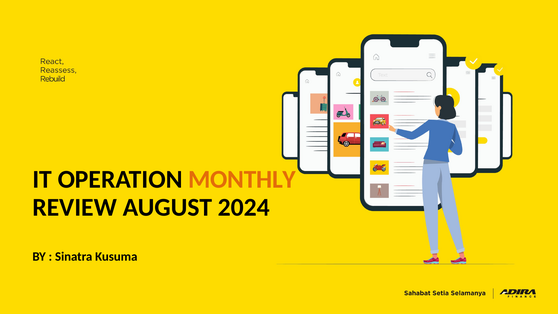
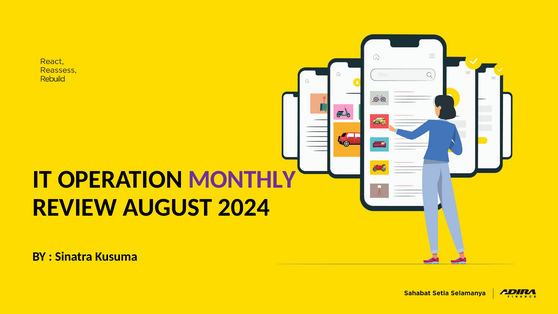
MONTHLY colour: orange -> purple (242, 179)
